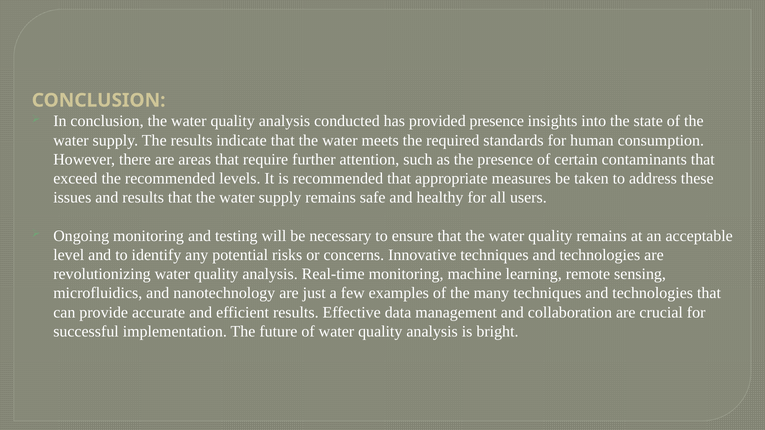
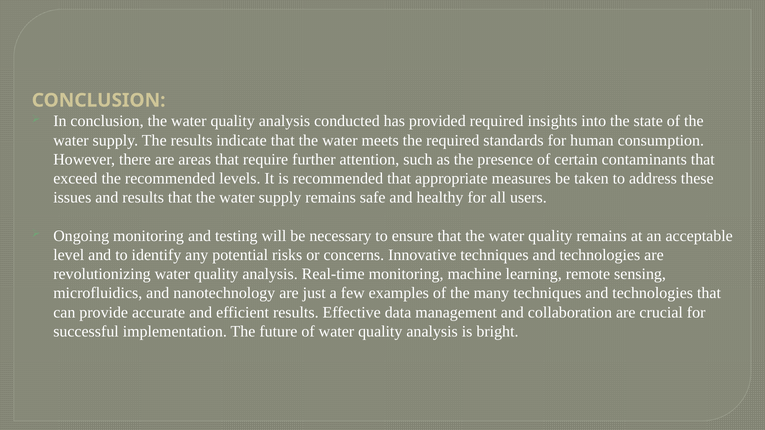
provided presence: presence -> required (497, 121)
